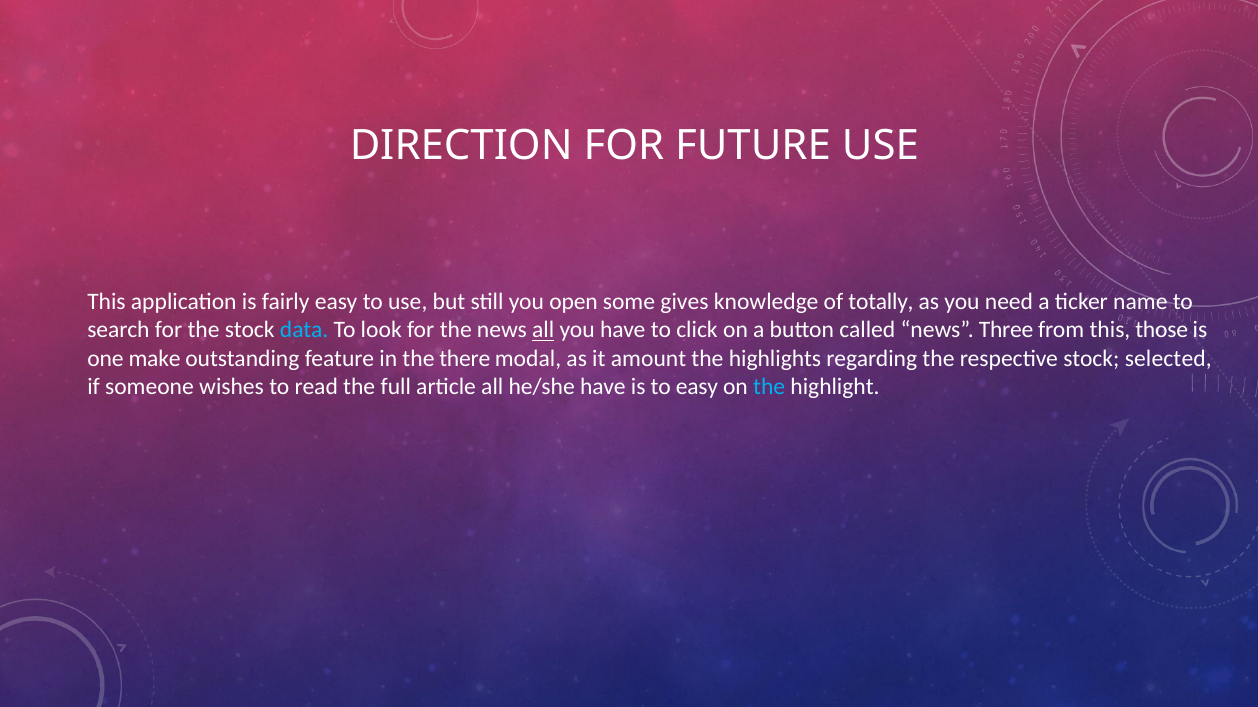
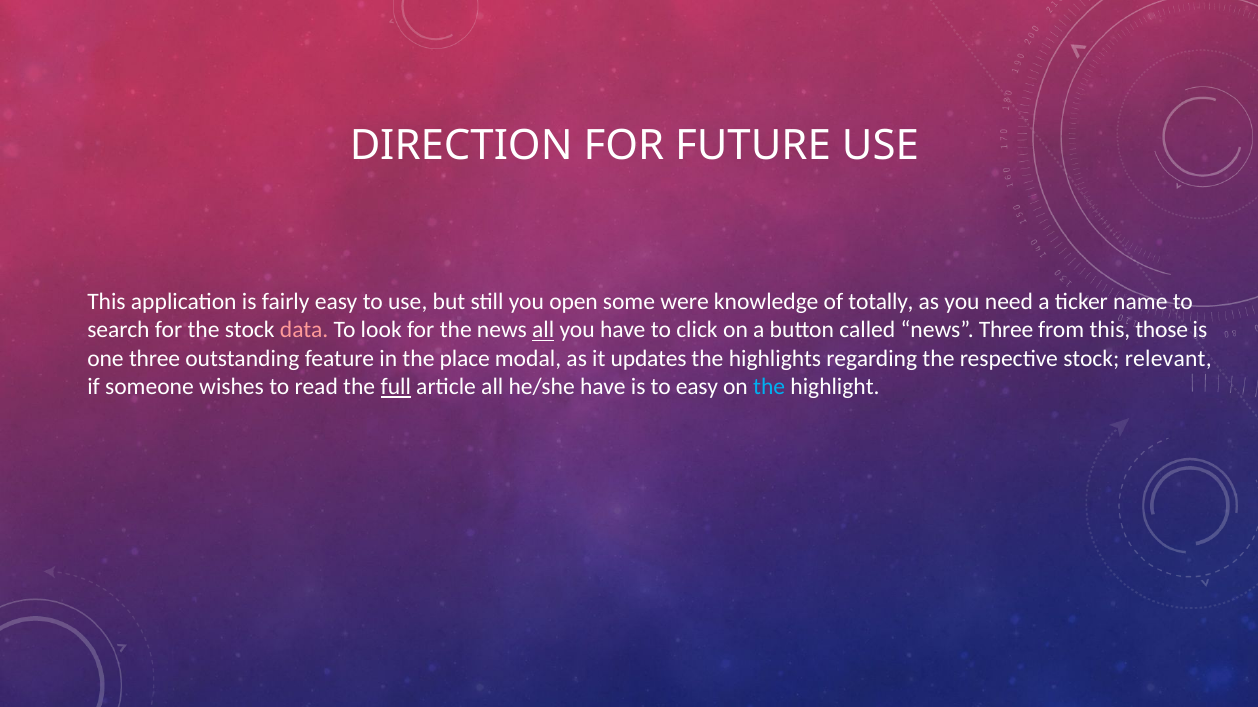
gives: gives -> were (685, 302)
data colour: light blue -> pink (304, 330)
one make: make -> three (155, 359)
there: there -> place (465, 359)
amount: amount -> updates (649, 359)
selected: selected -> relevant (1168, 359)
full underline: none -> present (396, 387)
